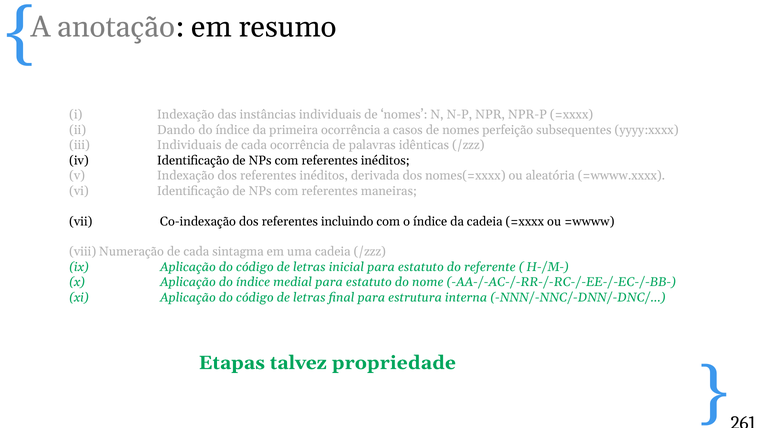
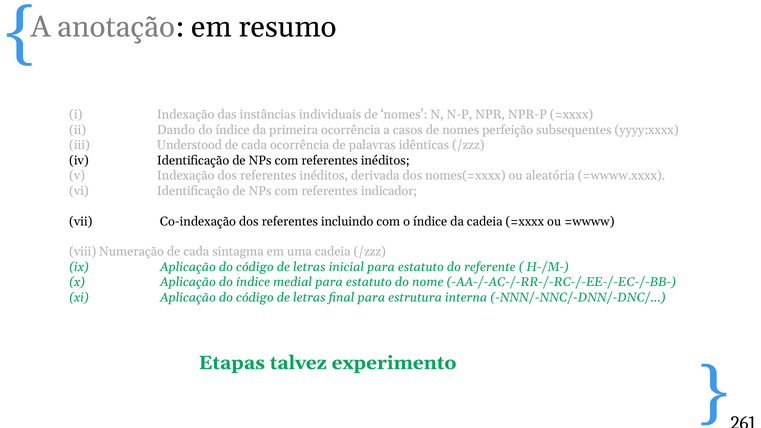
iii Individuais: Individuais -> Understood (189, 145)
maneiras: maneiras -> indicador (389, 191)
propriedade: propriedade -> experimento (394, 363)
